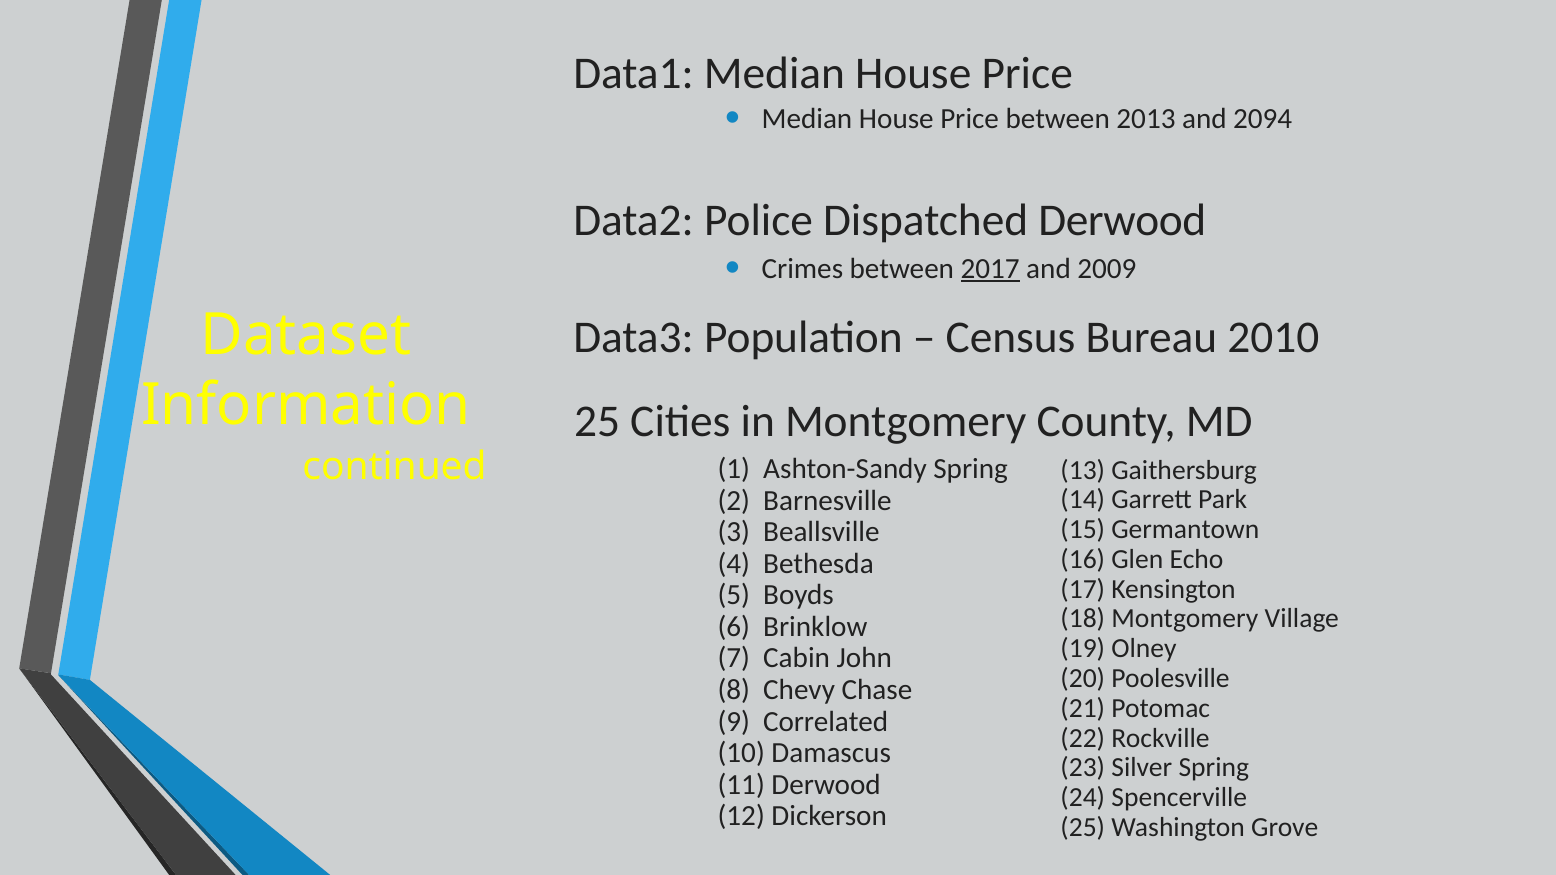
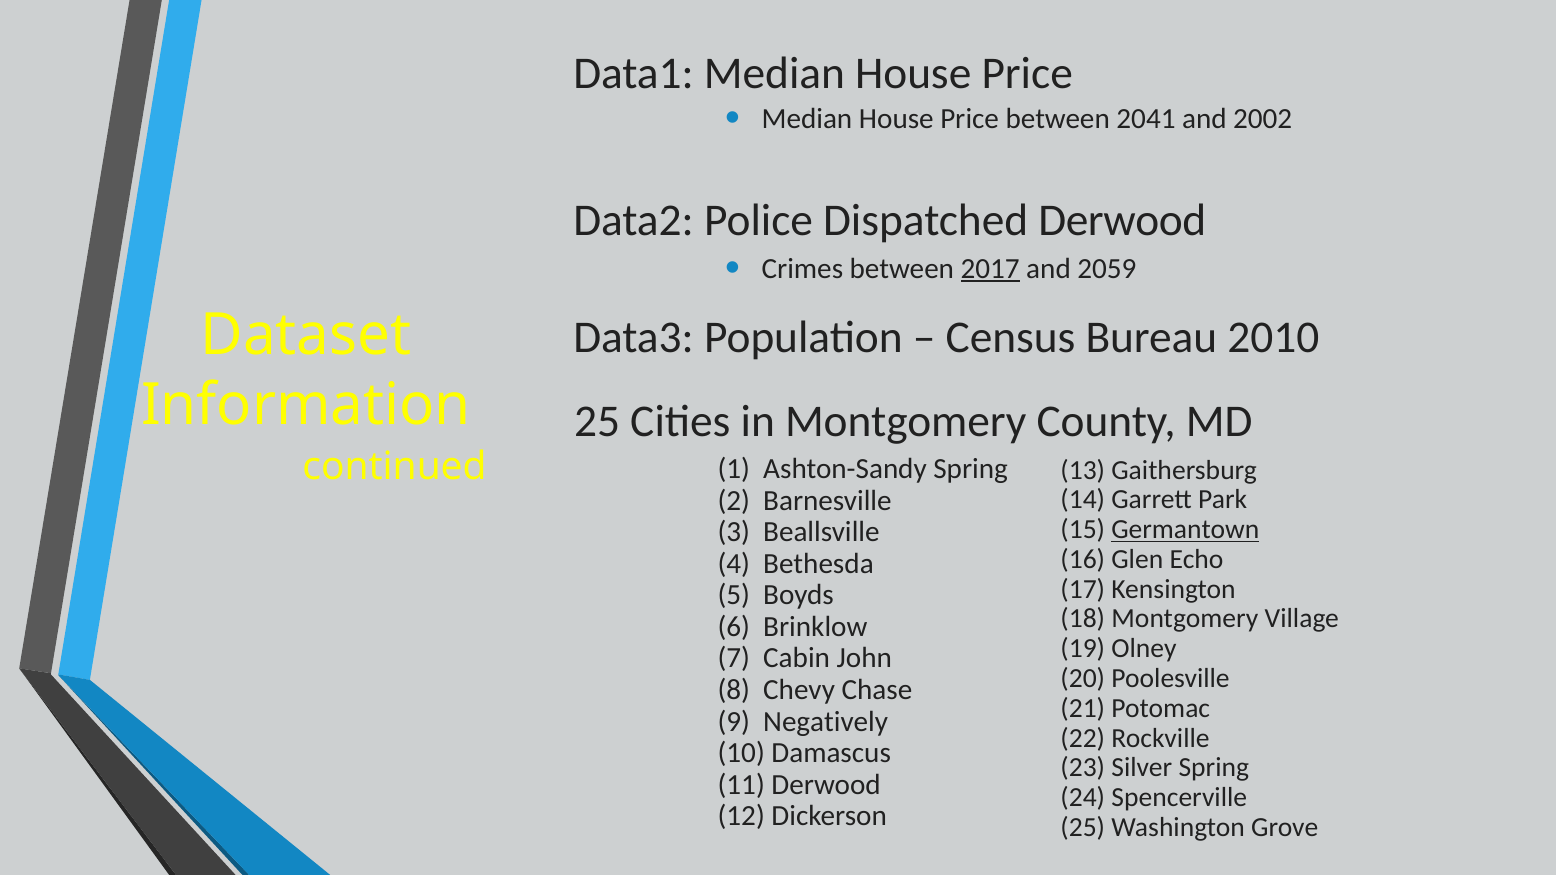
2013: 2013 -> 2041 (1146, 119)
2094: 2094 -> 2002 (1263, 119)
2009: 2009 -> 2059 (1107, 269)
Germantown underline: none -> present (1185, 530)
Correlated: Correlated -> Negatively (826, 722)
